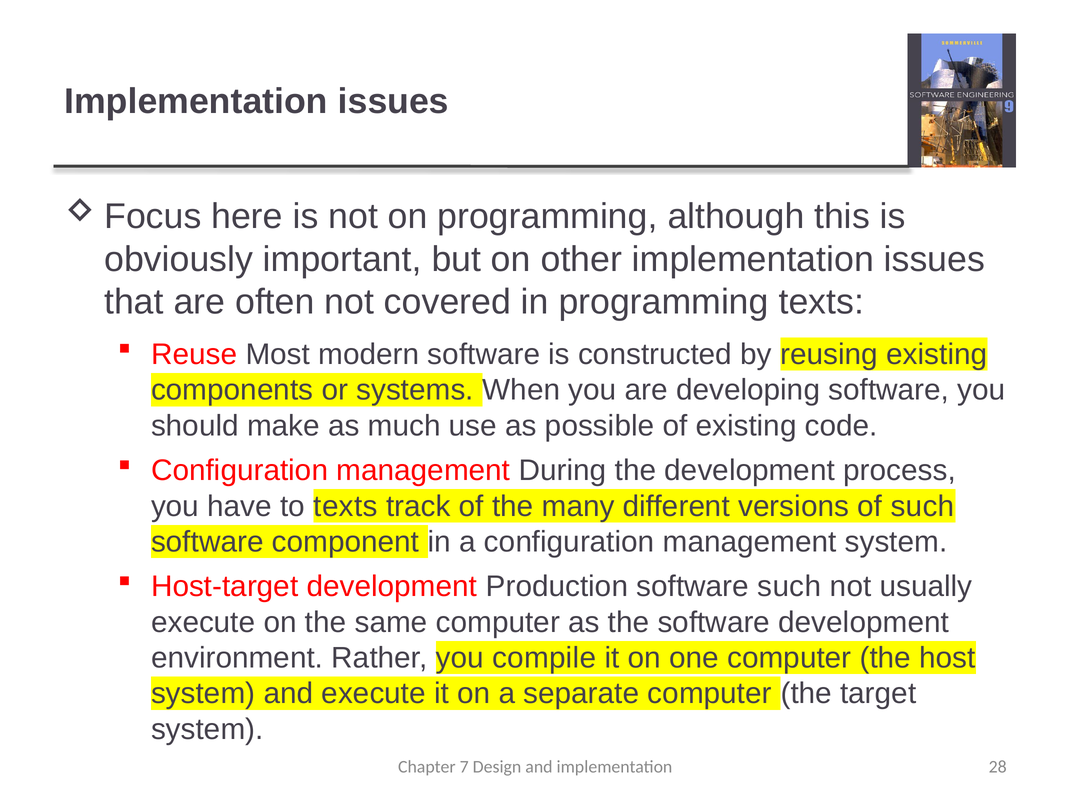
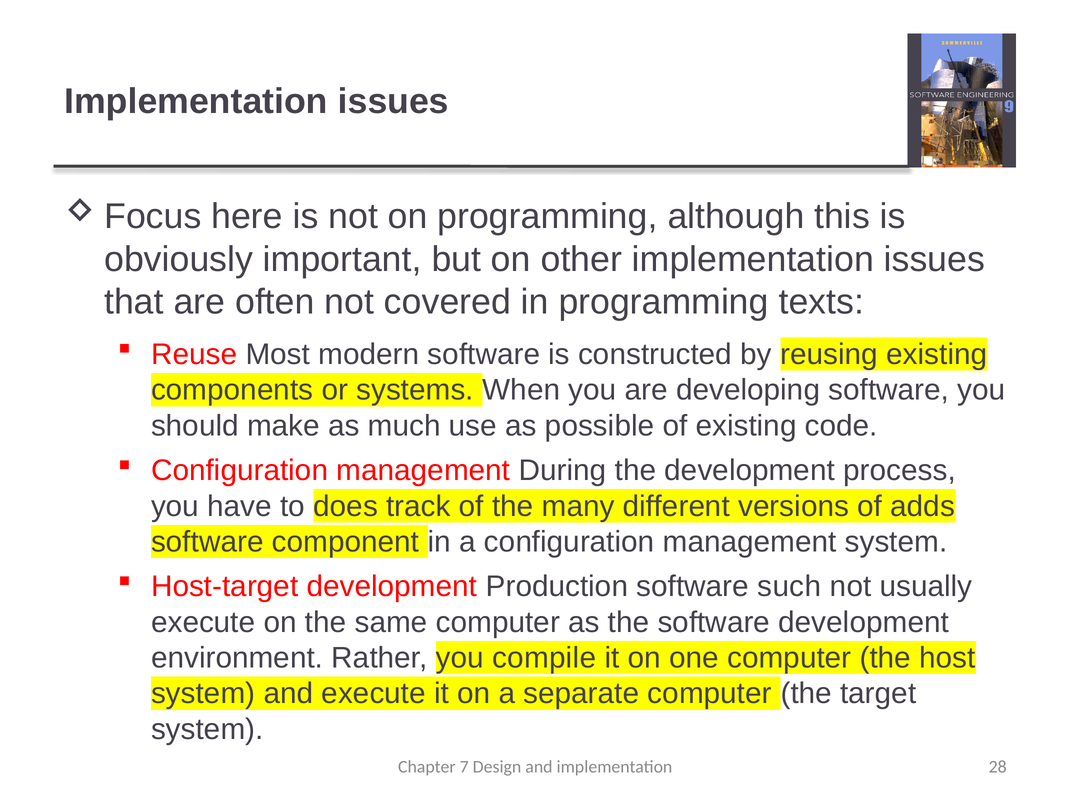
to texts: texts -> does (346, 506)
of such: such -> adds (923, 506)
